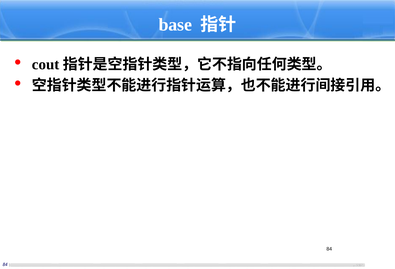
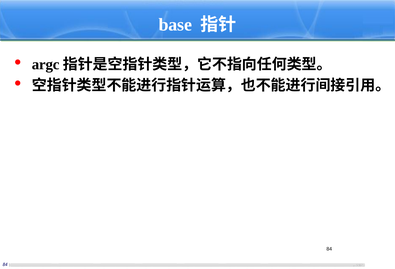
cout: cout -> argc (46, 64)
